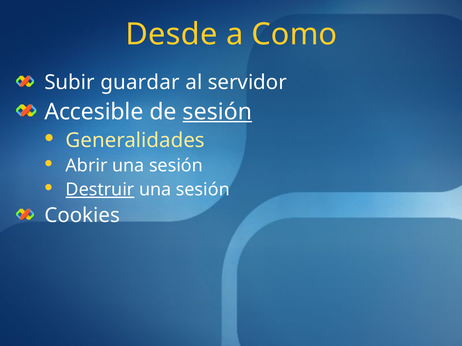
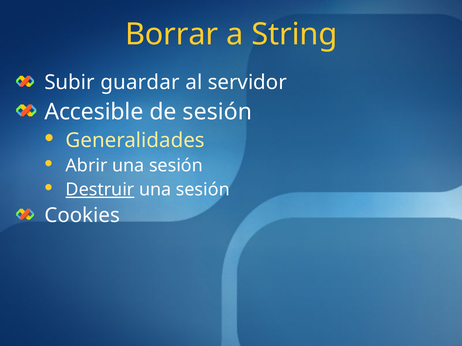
Desde: Desde -> Borrar (172, 34)
Como: Como -> String (294, 34)
sesión underline: present -> none (217, 112)
